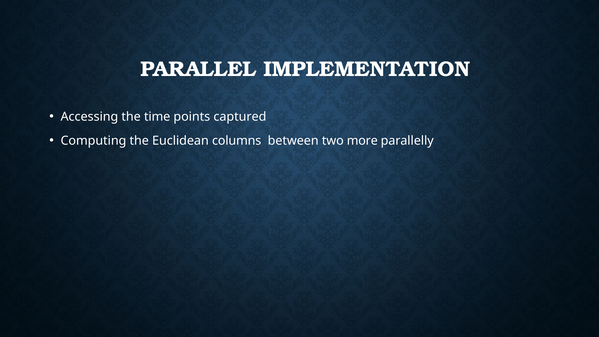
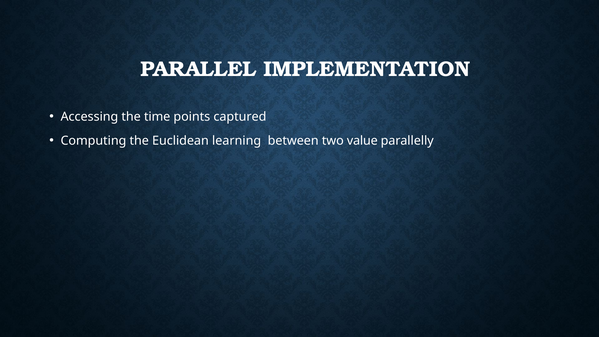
columns: columns -> learning (237, 141)
more: more -> value (362, 141)
